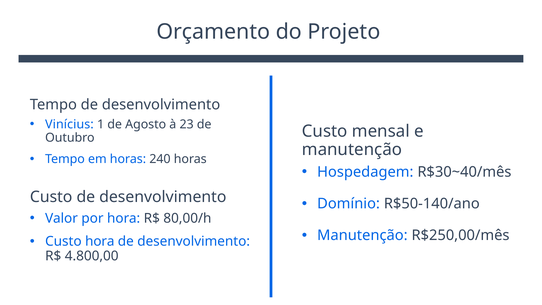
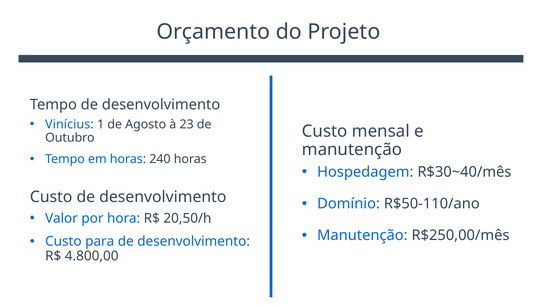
R$50-140/ano: R$50-140/ano -> R$50-110/ano (432, 204)
80,00/h: 80,00/h -> 20,50/h (187, 218)
Custo hora: hora -> para (100, 241)
